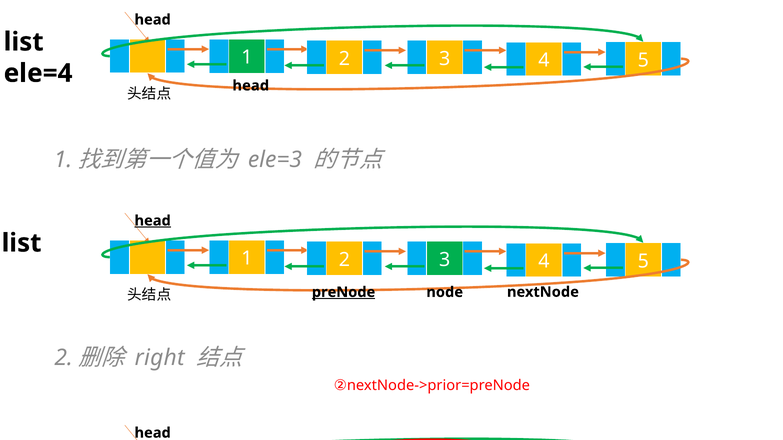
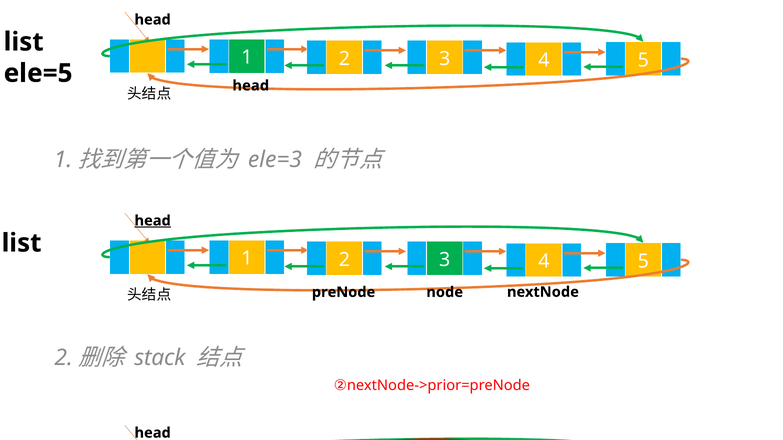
ele=4: ele=4 -> ele=5 (38, 73)
preNode underline: present -> none (344, 292)
right: right -> stack (160, 358)
